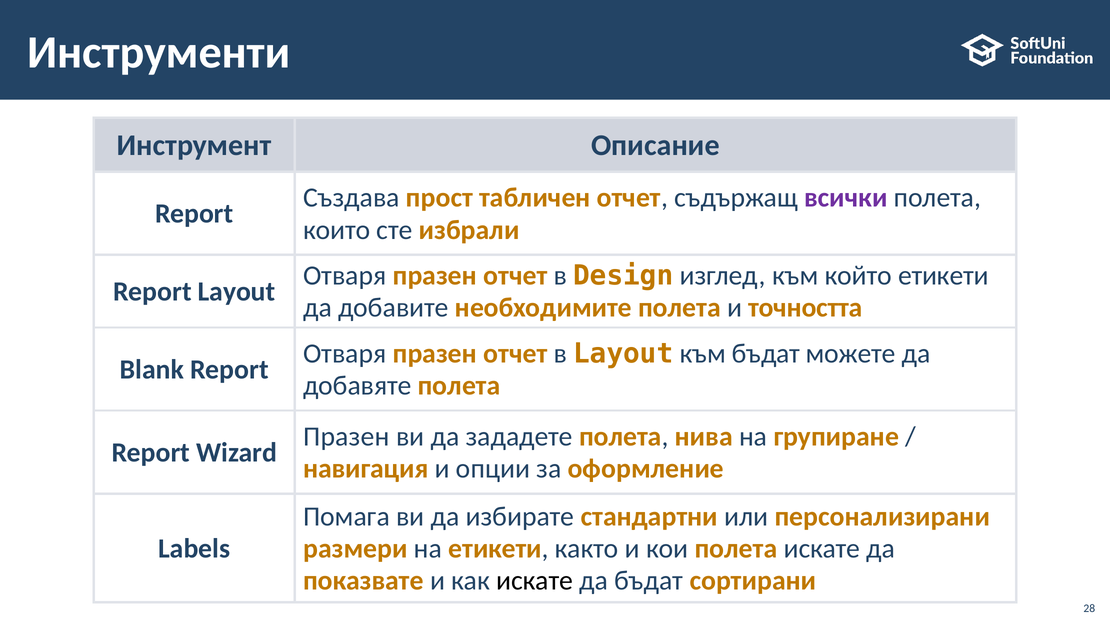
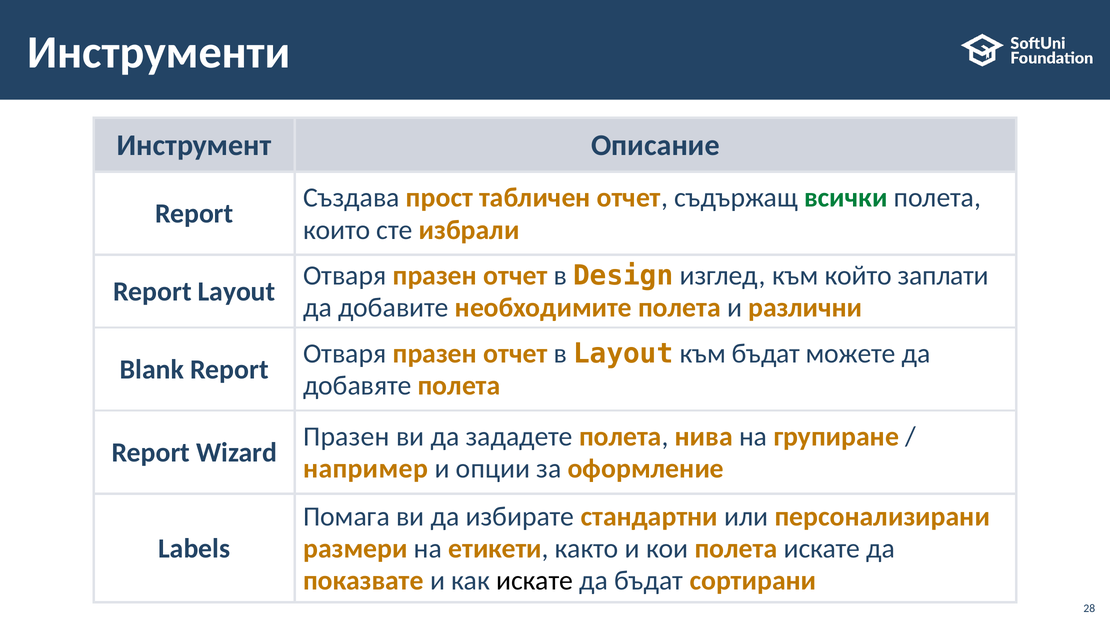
всички colour: purple -> green (846, 198)
който етикети: етикети -> заплати (943, 276)
точността: точността -> различни (805, 308)
навигация: навигация -> например (366, 469)
